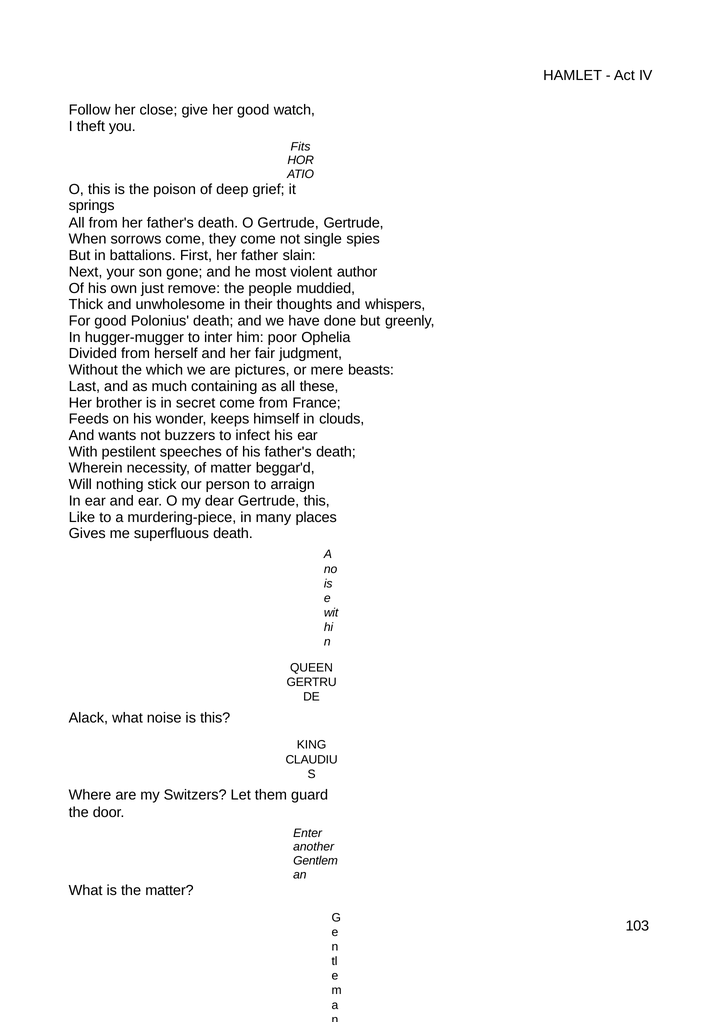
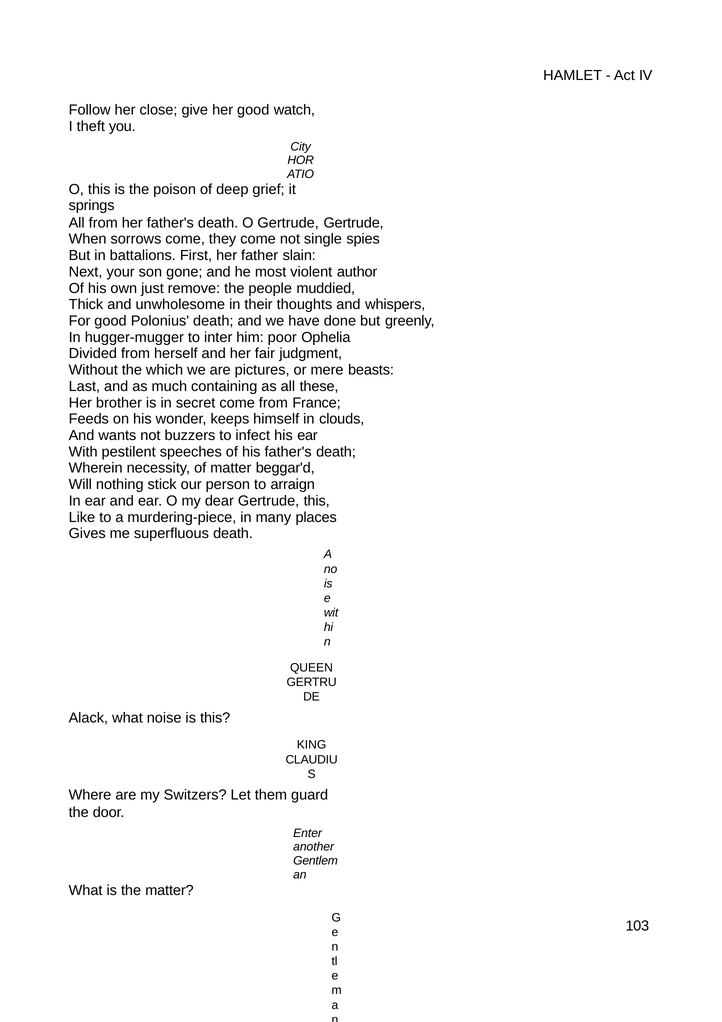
Fits: Fits -> City (301, 146)
